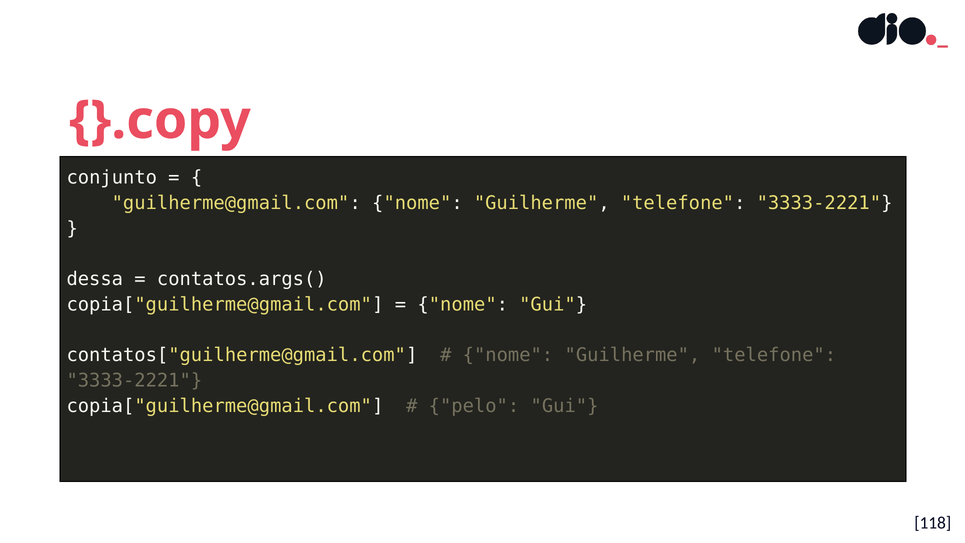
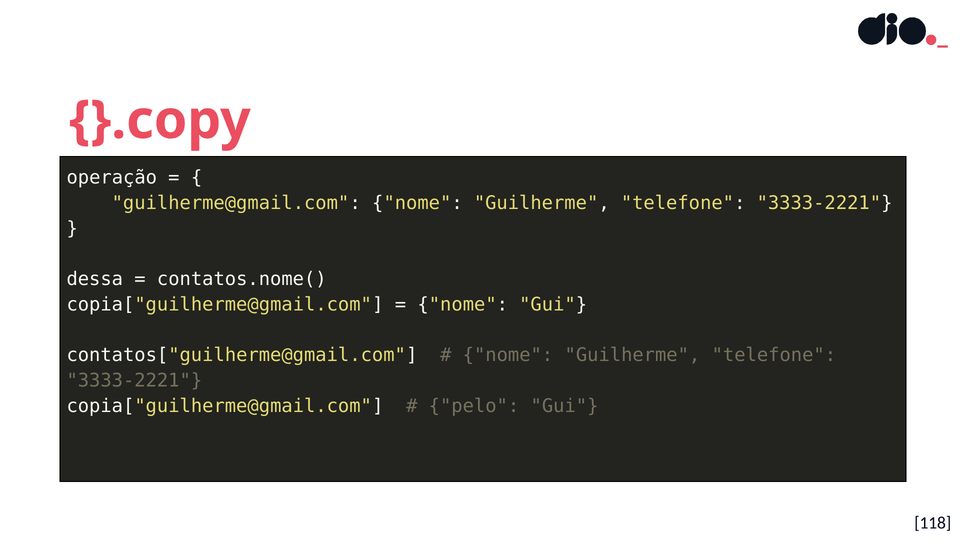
conjunto: conjunto -> operação (112, 178)
contatos.args(: contatos.args( -> contatos.nome( (242, 279)
